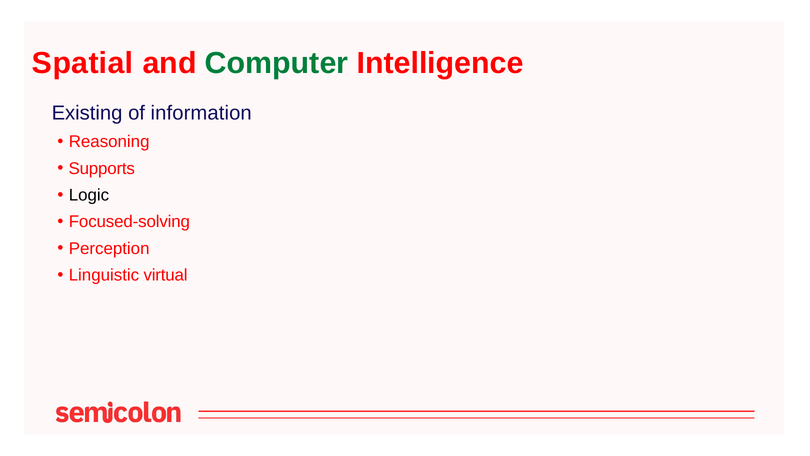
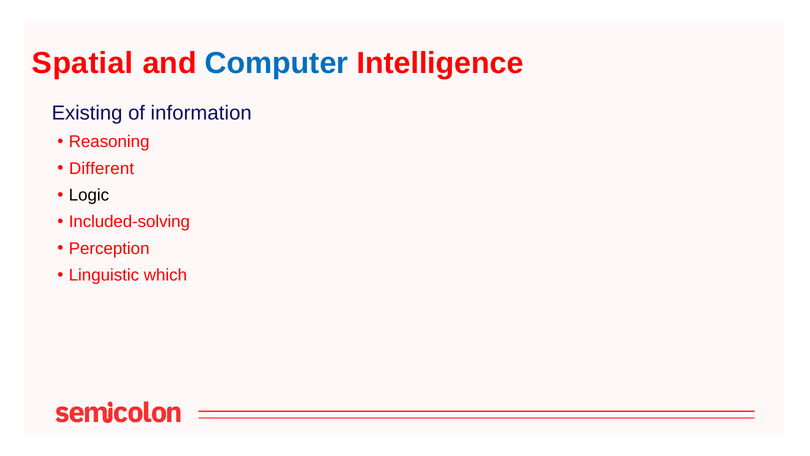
Computer colour: green -> blue (277, 63)
Supports: Supports -> Different (102, 168)
Focused-solving: Focused-solving -> Included-solving (129, 222)
virtual: virtual -> which (165, 275)
